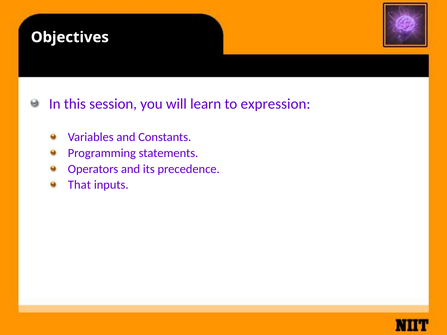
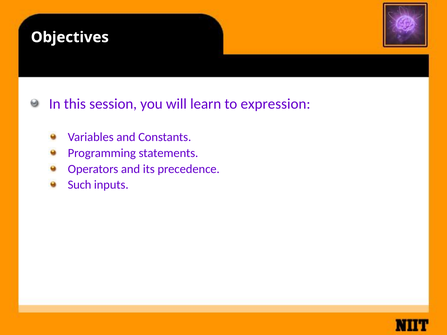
That: That -> Such (80, 185)
